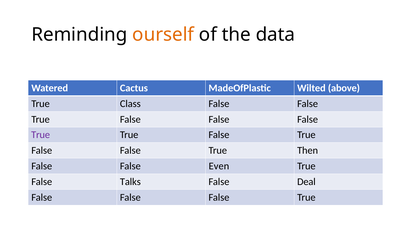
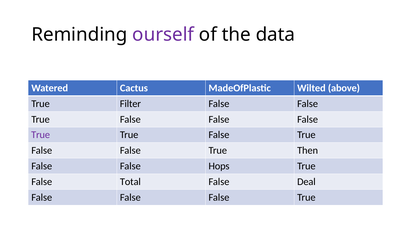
ourself colour: orange -> purple (163, 35)
Class: Class -> Filter (130, 104)
Even: Even -> Hops (219, 166)
Talks: Talks -> Total (130, 182)
